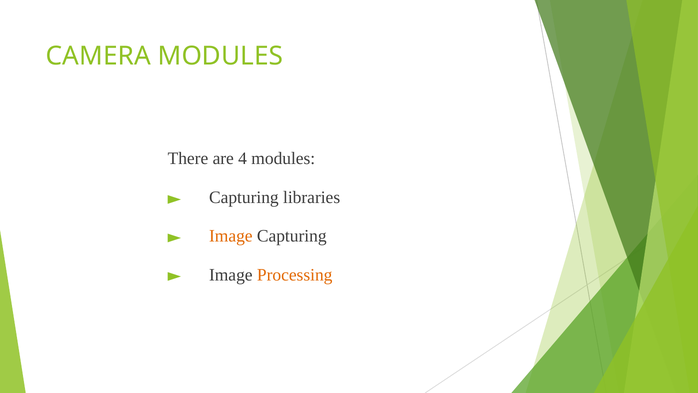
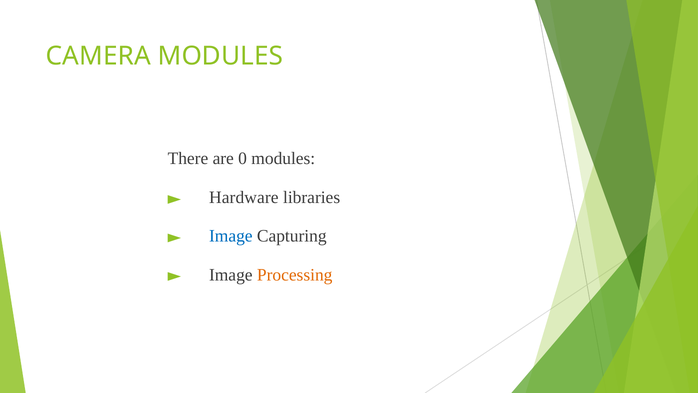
4: 4 -> 0 (243, 158)
Capturing: Capturing -> Hardware (244, 197)
Image colour: orange -> blue (231, 236)
